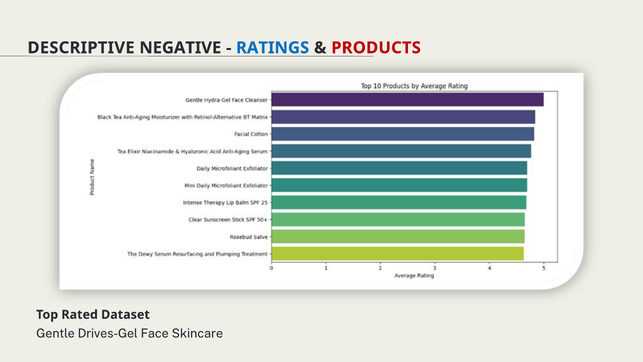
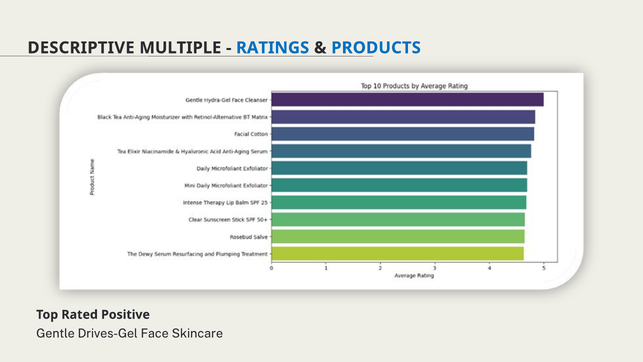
NEGATIVE: NEGATIVE -> MULTIPLE (180, 48)
PRODUCTS colour: red -> blue (376, 48)
Dataset: Dataset -> Positive (125, 314)
